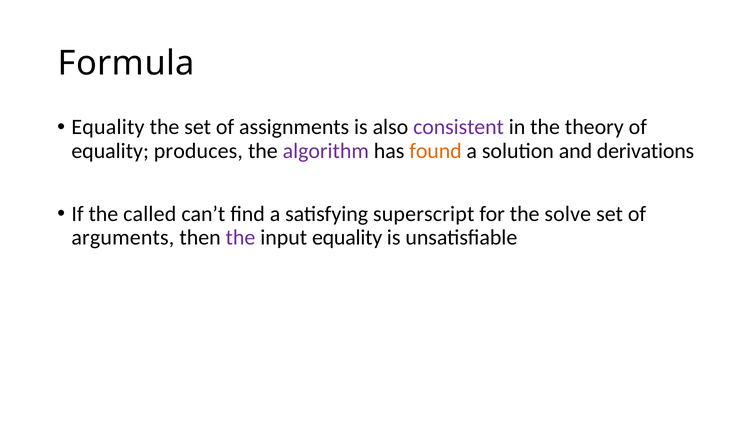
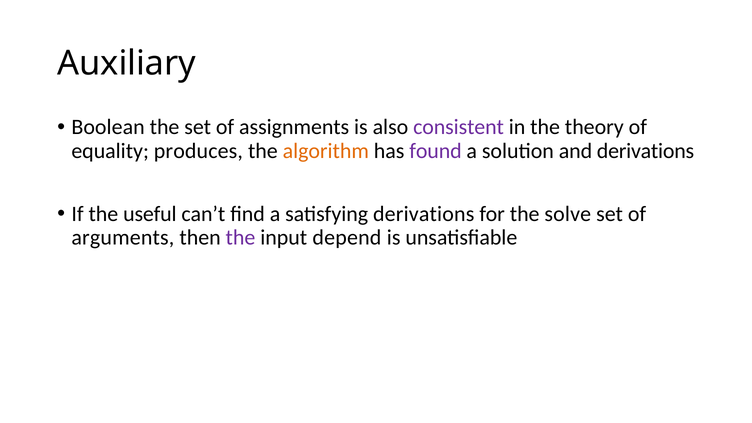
Formula: Formula -> Auxiliary (127, 63)
Equality: Equality -> Boolean (108, 127)
algorithm colour: purple -> orange (326, 151)
found colour: orange -> purple (436, 151)
called: called -> useful (150, 214)
satisfying superscript: superscript -> derivations (424, 214)
input equality: equality -> depend (347, 238)
